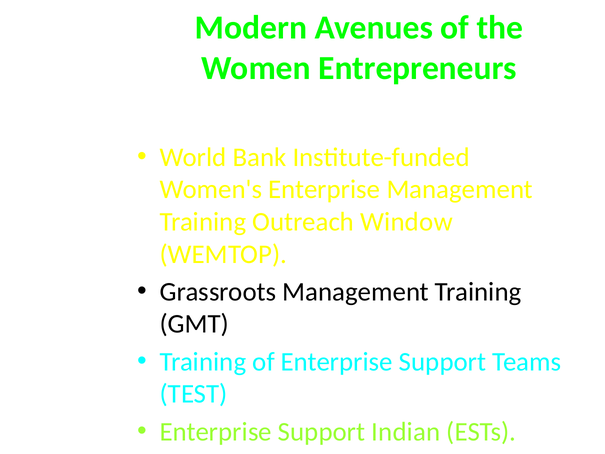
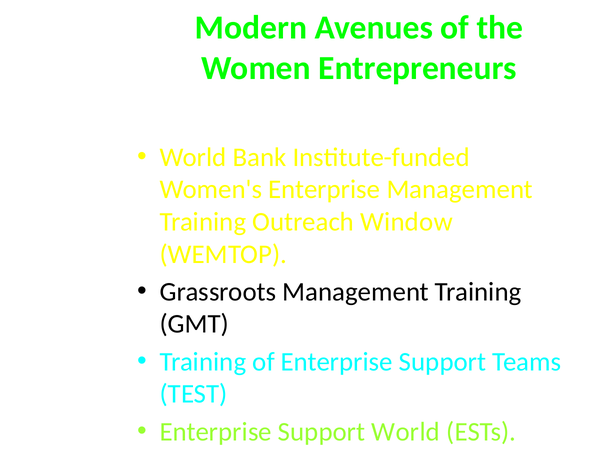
Support Indian: Indian -> World (406, 432)
